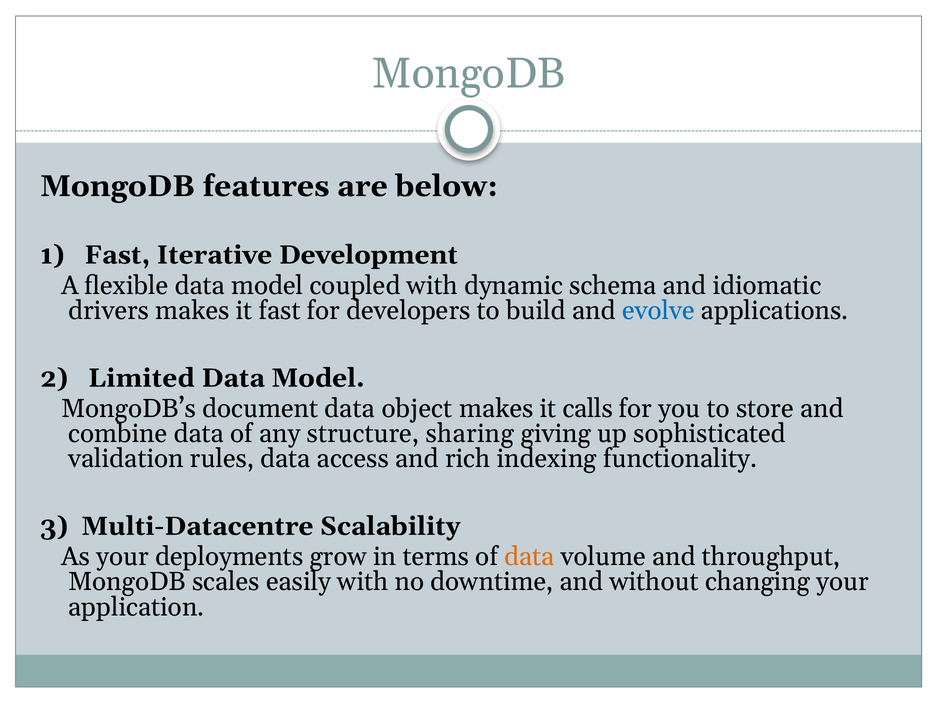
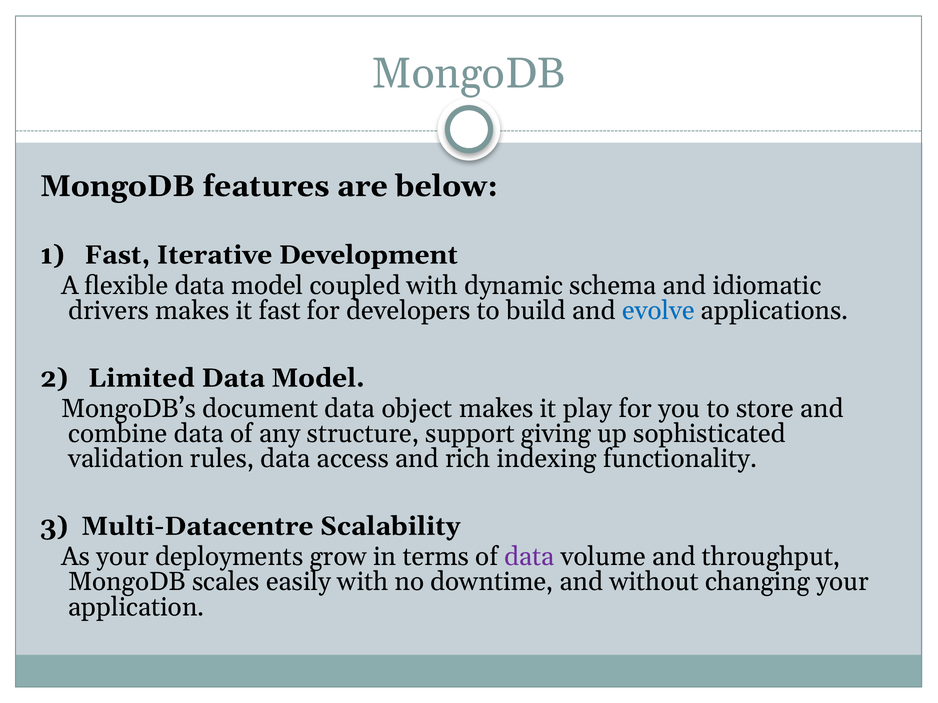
calls: calls -> play (588, 409)
sharing: sharing -> support (470, 434)
data colour: orange -> purple (529, 557)
